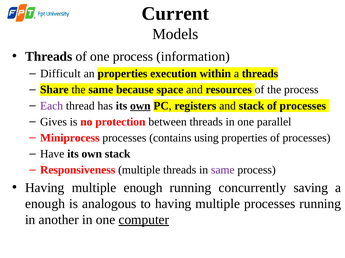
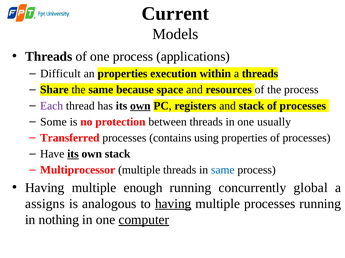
information: information -> applications (193, 57)
Gives: Gives -> Some (53, 122)
parallel: parallel -> usually (274, 122)
Miniprocess: Miniprocess -> Transferred (70, 138)
its underline: none -> present (73, 154)
Responsiveness: Responsiveness -> Multiprocessor (78, 170)
same colour: purple -> blue (223, 170)
saving: saving -> global (311, 188)
enough: enough -> assigns (45, 204)
having underline: none -> present (173, 204)
another: another -> nothing (59, 220)
